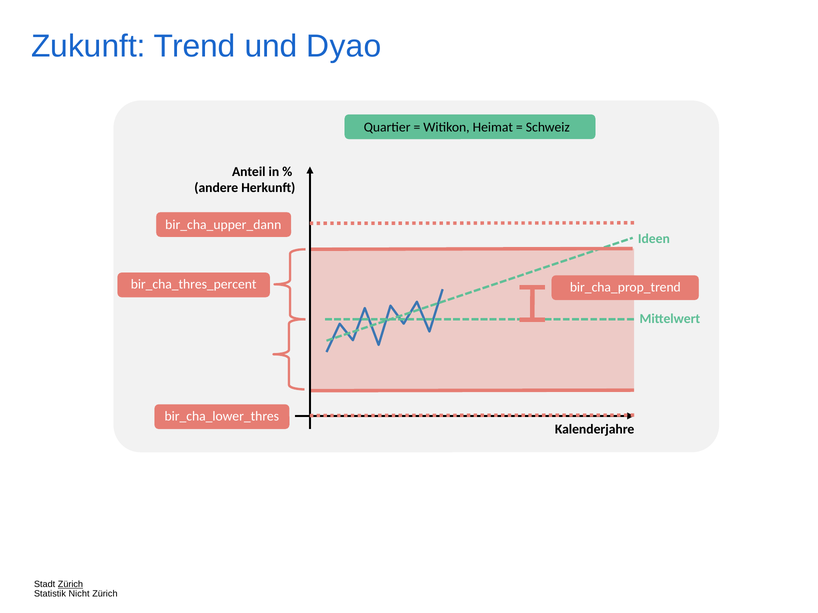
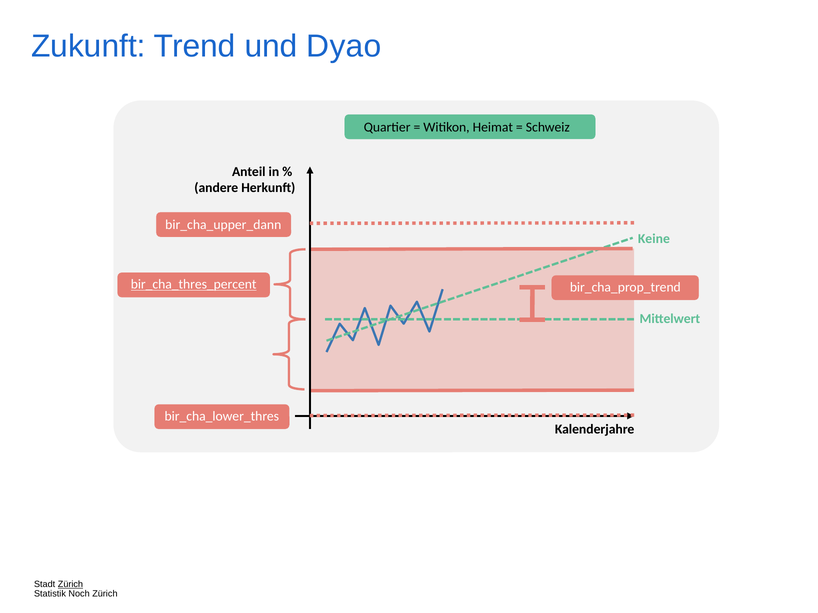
Ideen: Ideen -> Keine (654, 239)
bir_cha_thres_percent underline: none -> present (194, 285)
Nicht: Nicht -> Noch (79, 594)
